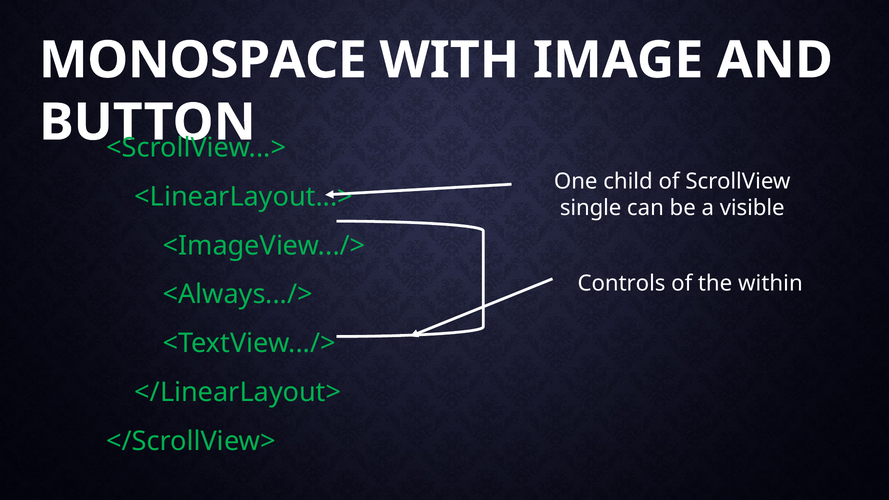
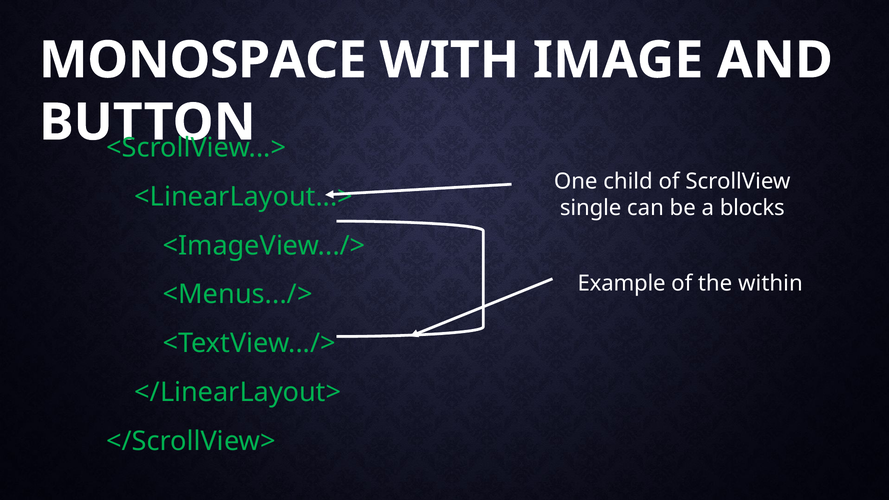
visible: visible -> blocks (752, 208)
Controls: Controls -> Example (622, 284)
<Always.../>: <Always.../> -> <Menus.../> (238, 295)
